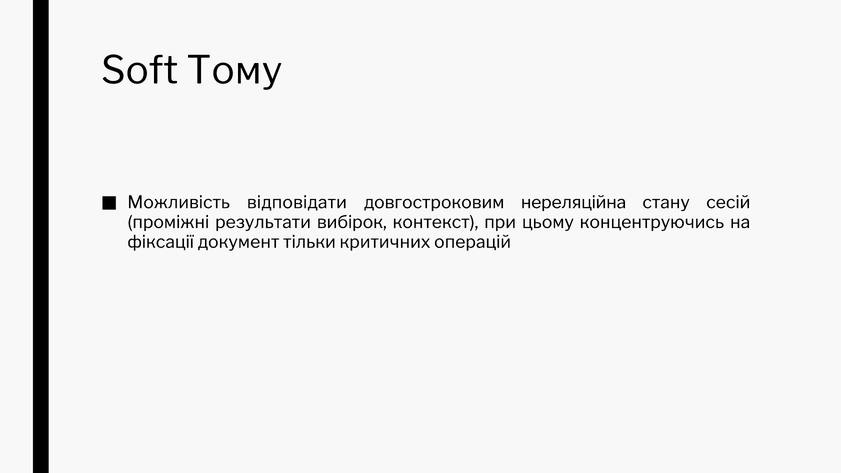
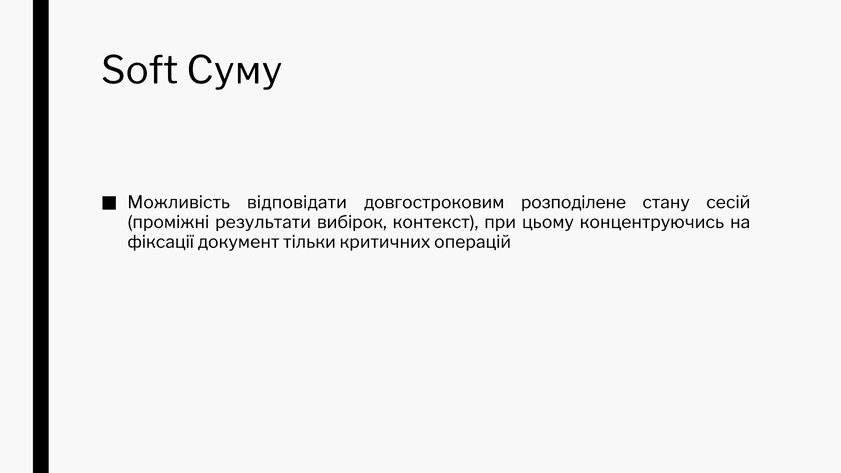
Тому: Тому -> Суму (234, 71)
нереляційна: нереляційна -> розподілене (574, 202)
